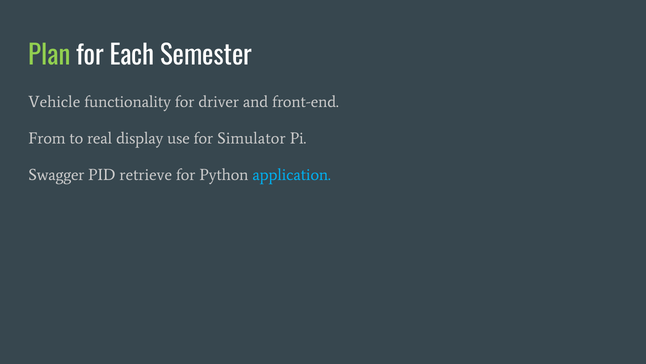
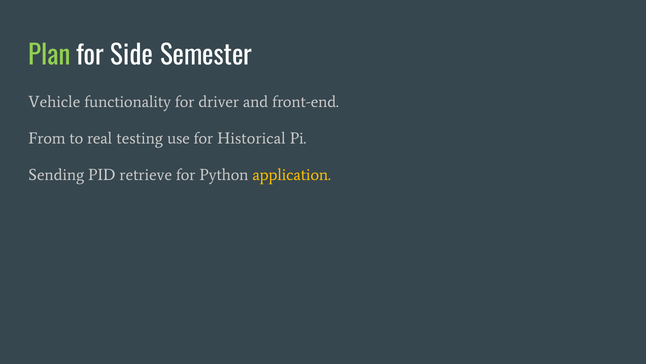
Each: Each -> Side (132, 56)
display: display -> testing (140, 138)
Simulator: Simulator -> Historical (251, 138)
Swagger: Swagger -> Sending (56, 175)
application colour: light blue -> yellow (292, 175)
